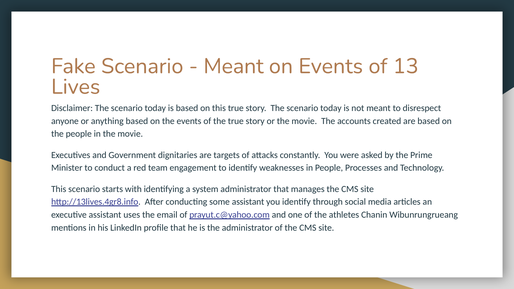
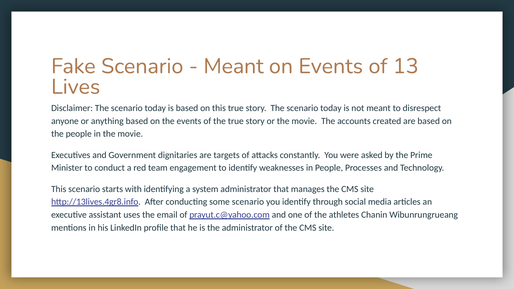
some assistant: assistant -> scenario (248, 202)
